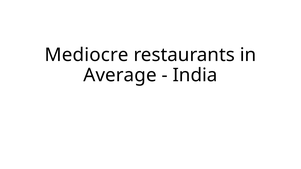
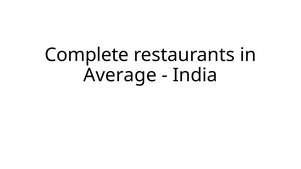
Mediocre: Mediocre -> Complete (87, 55)
